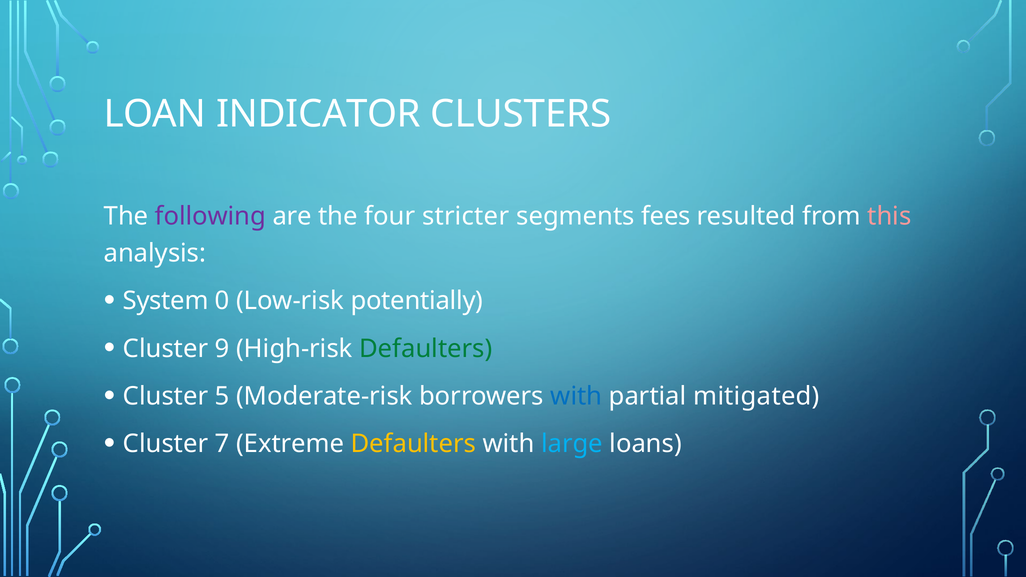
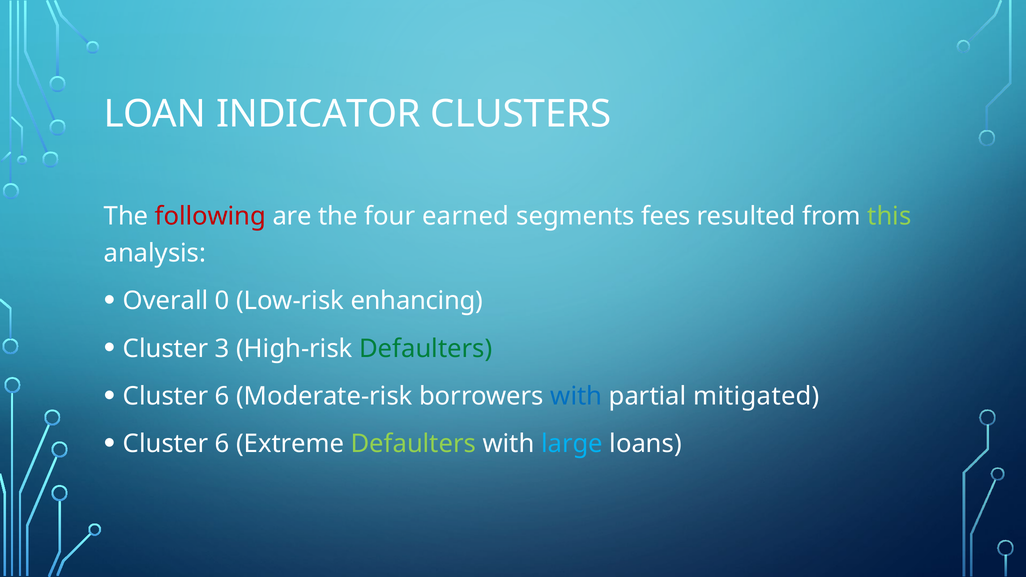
following colour: purple -> red (210, 217)
stricter: stricter -> earned (466, 217)
this colour: pink -> light green (889, 217)
System: System -> Overall (166, 301)
potentially: potentially -> enhancing (417, 301)
9: 9 -> 3 (222, 349)
5: 5 -> 6 (222, 396)
7: 7 -> 6 (222, 444)
Defaulters colour: yellow -> light green (413, 444)
